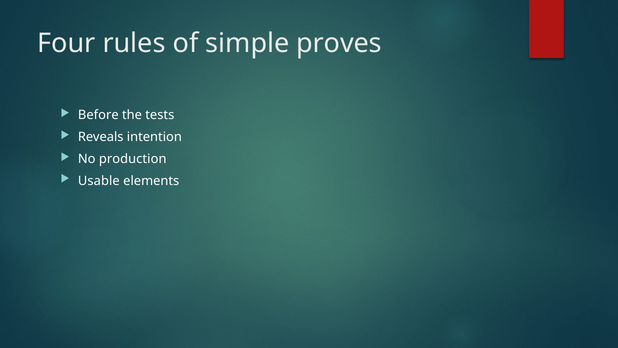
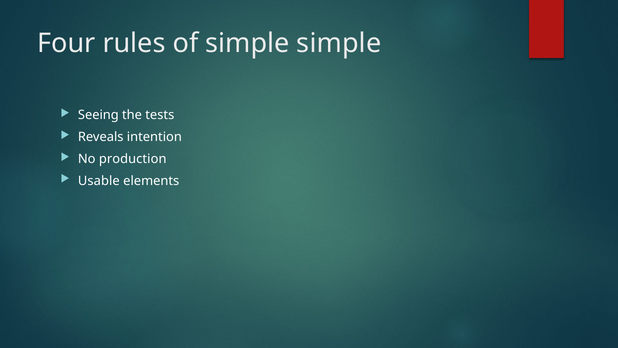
simple proves: proves -> simple (339, 43)
Before: Before -> Seeing (98, 115)
